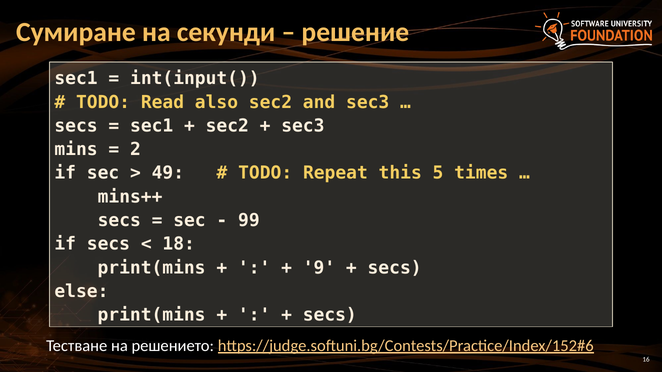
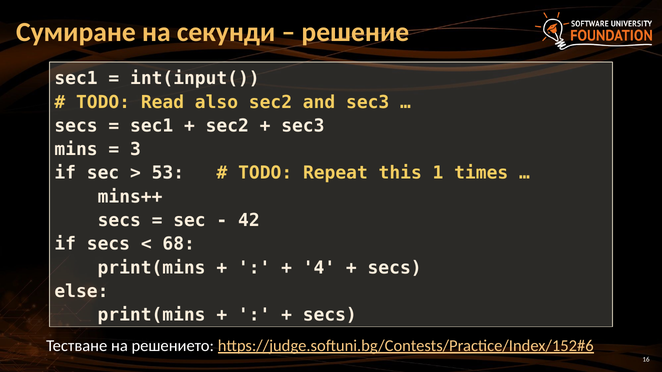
2: 2 -> 3 (135, 150)
49: 49 -> 53 (168, 173)
5: 5 -> 1 (438, 173)
99: 99 -> 42 (249, 221)
18: 18 -> 68 (179, 244)
9: 9 -> 4 (319, 268)
